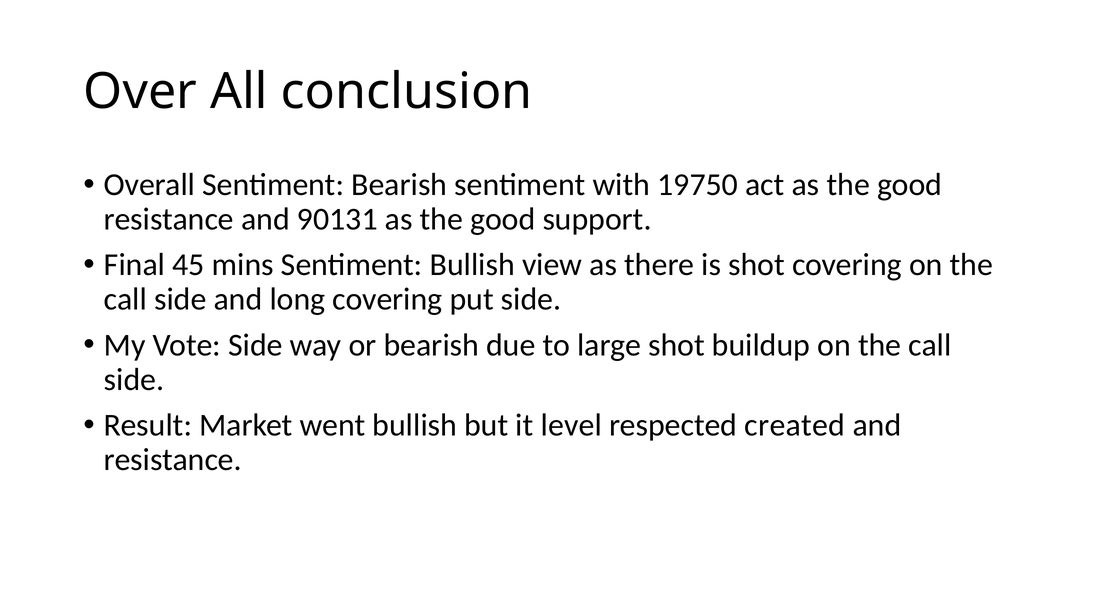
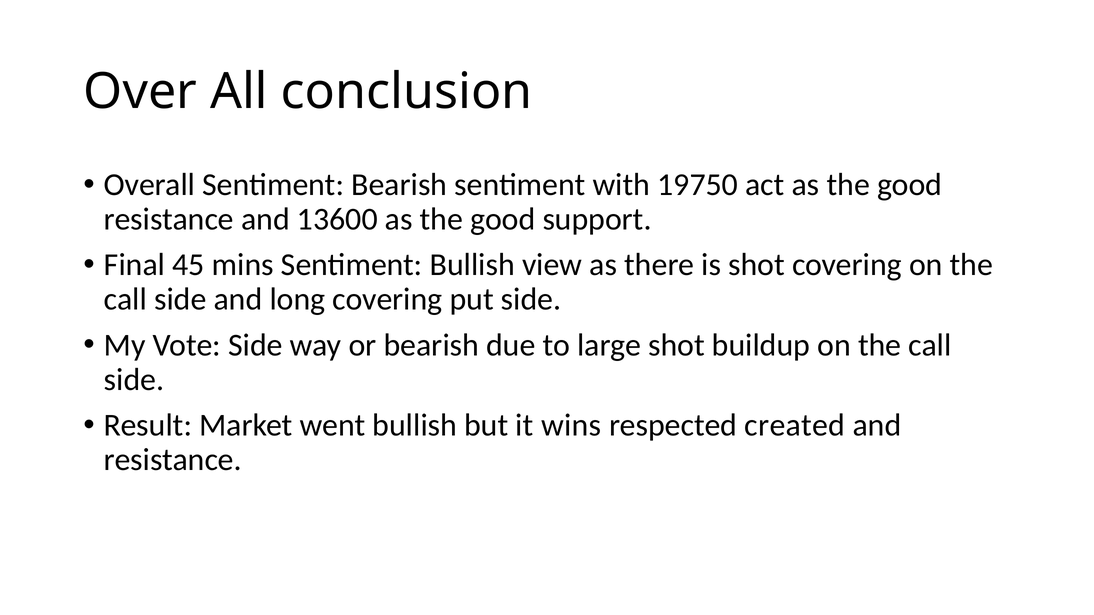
90131: 90131 -> 13600 (337, 219)
level: level -> wins (571, 426)
